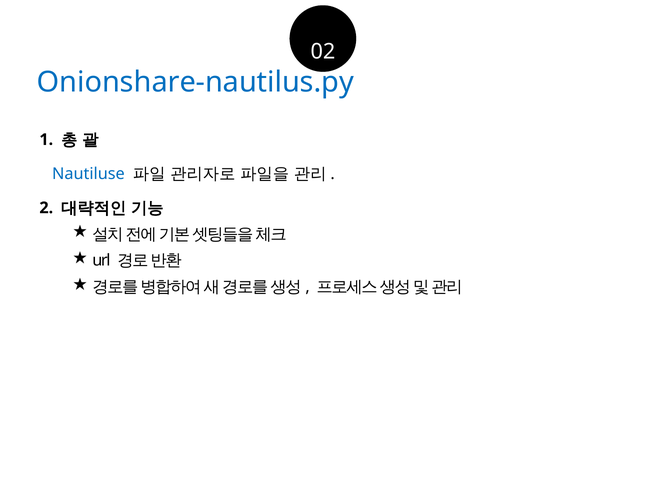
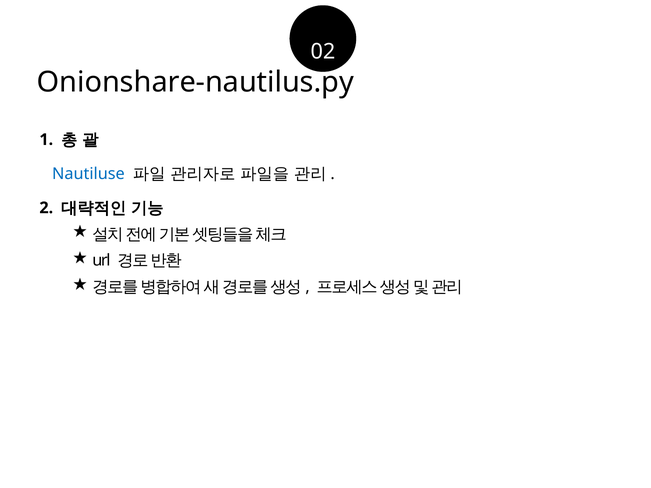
Onionshare-nautilus.py colour: blue -> black (195, 82)
